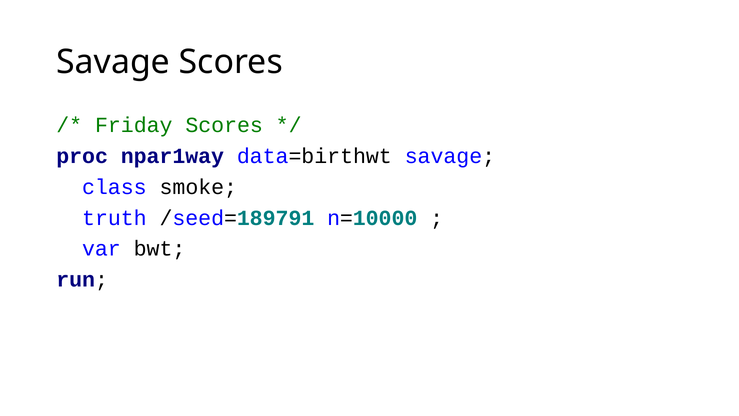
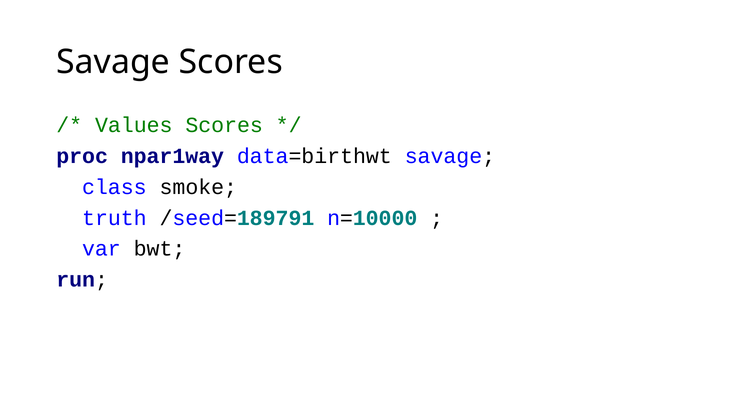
Friday: Friday -> Values (134, 125)
